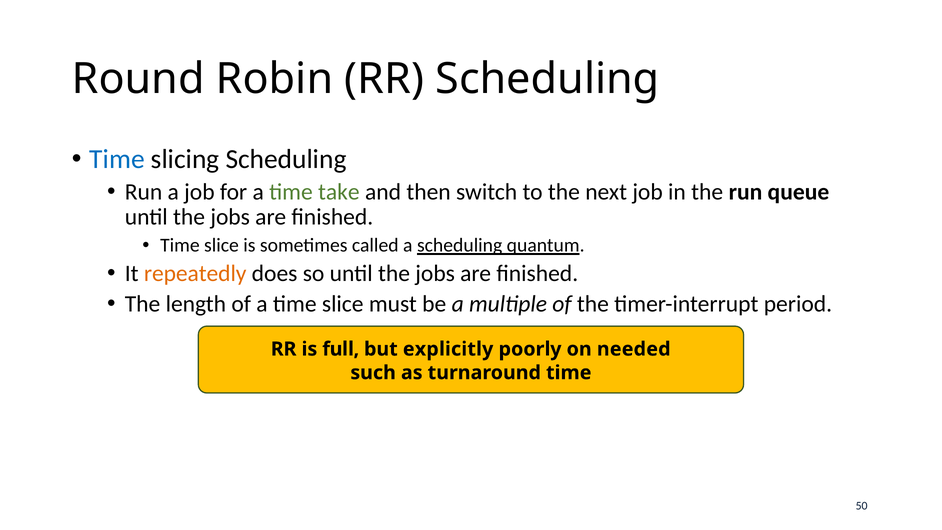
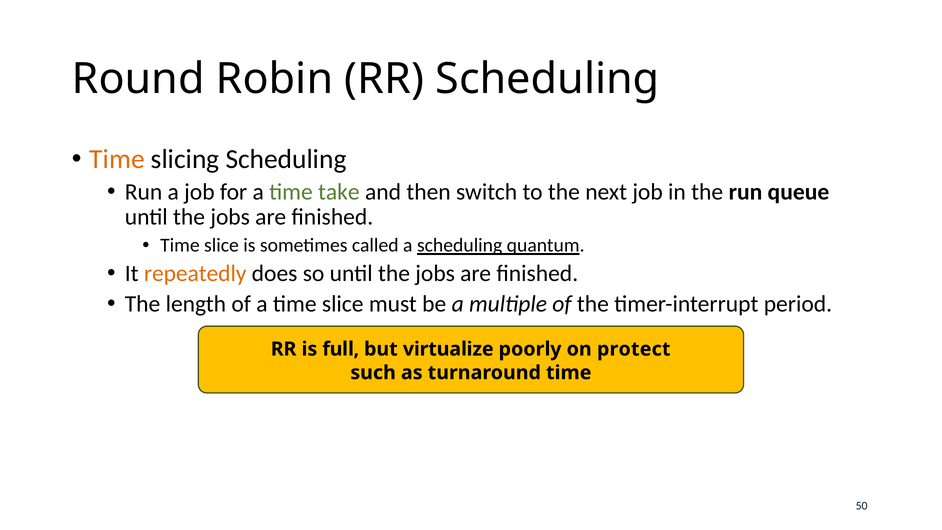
Time colour: blue -> orange (117, 159)
explicitly: explicitly -> virtualize (448, 349)
needed: needed -> protect (634, 349)
